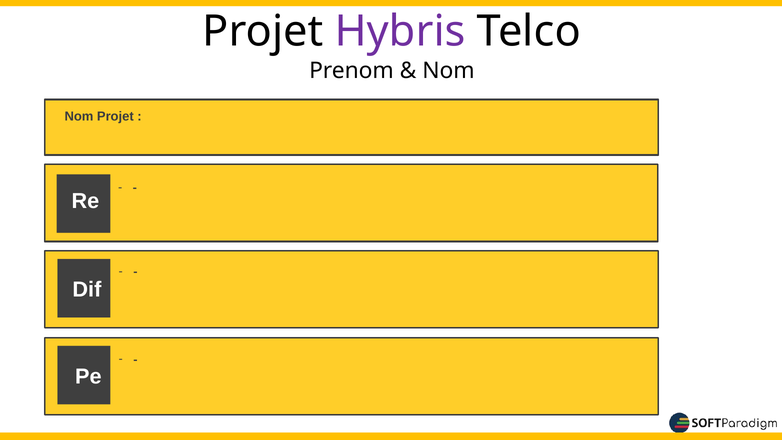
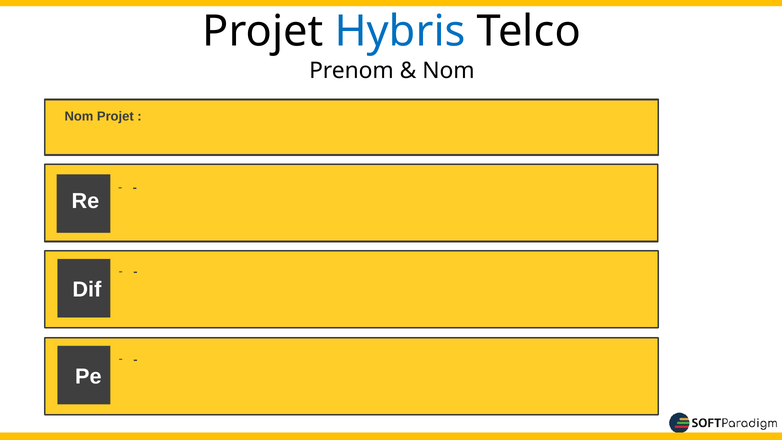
Hybris colour: purple -> blue (400, 32)
